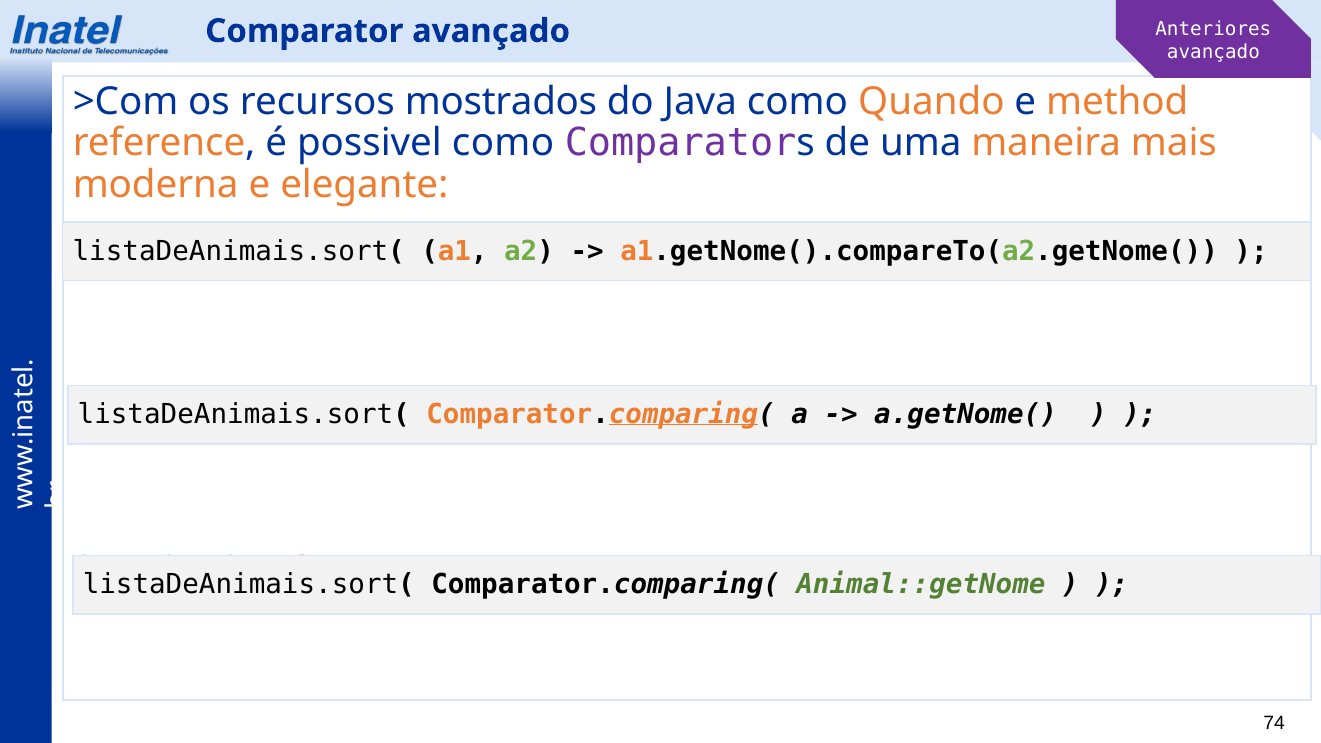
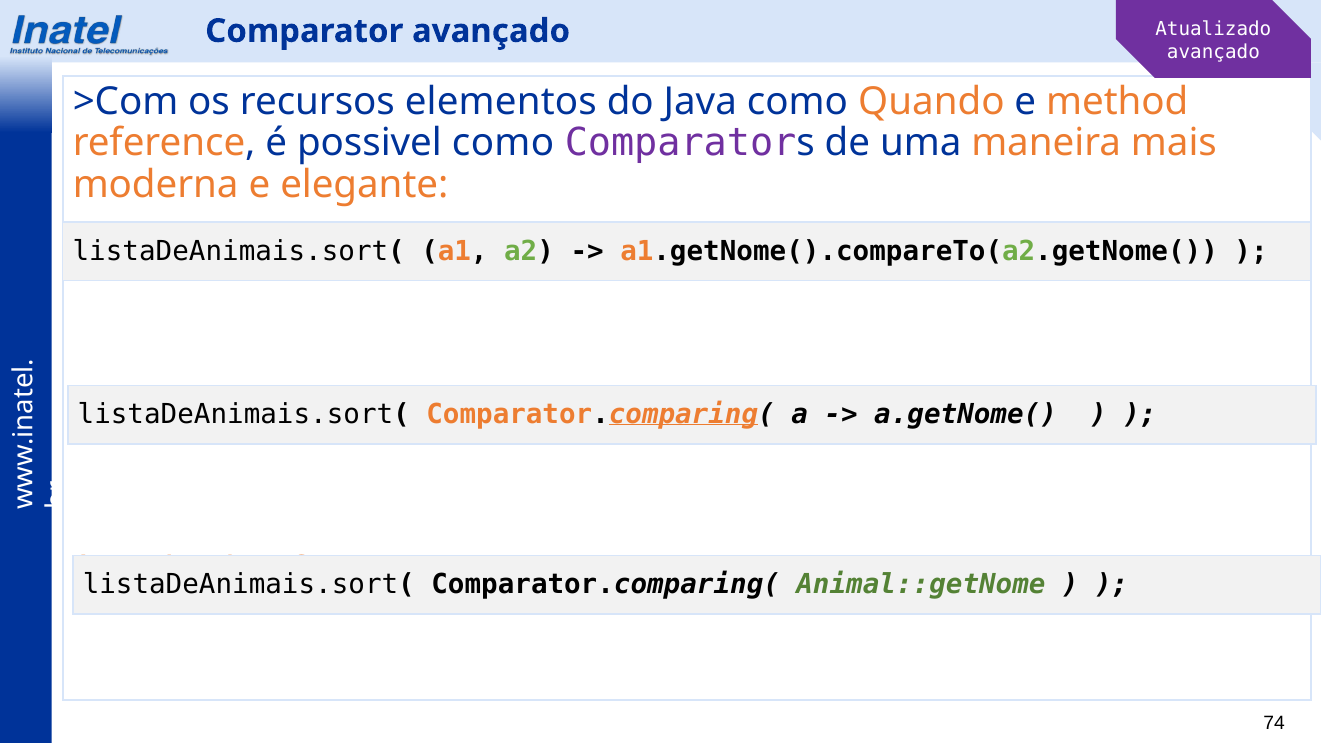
Anteriores: Anteriores -> Atualizado (1213, 29)
mostrados: mostrados -> elementos (501, 101)
